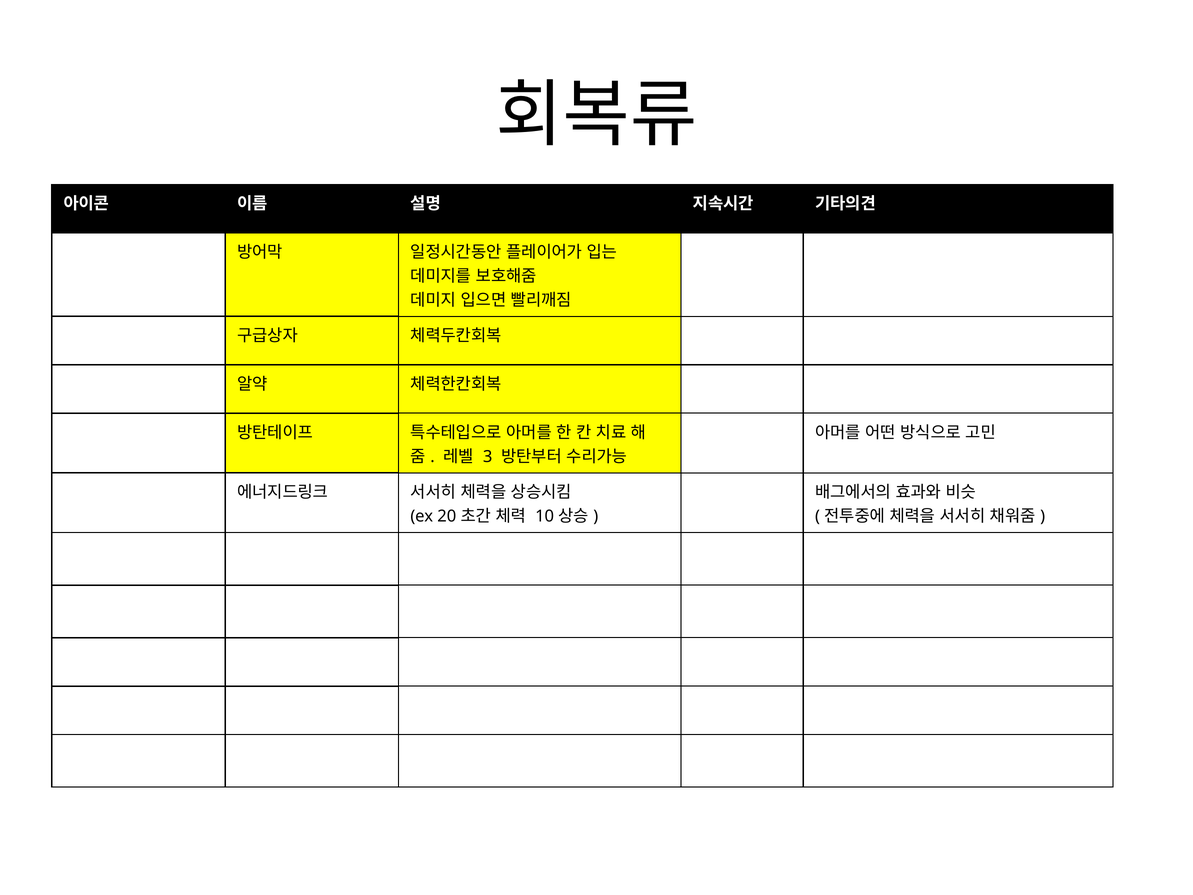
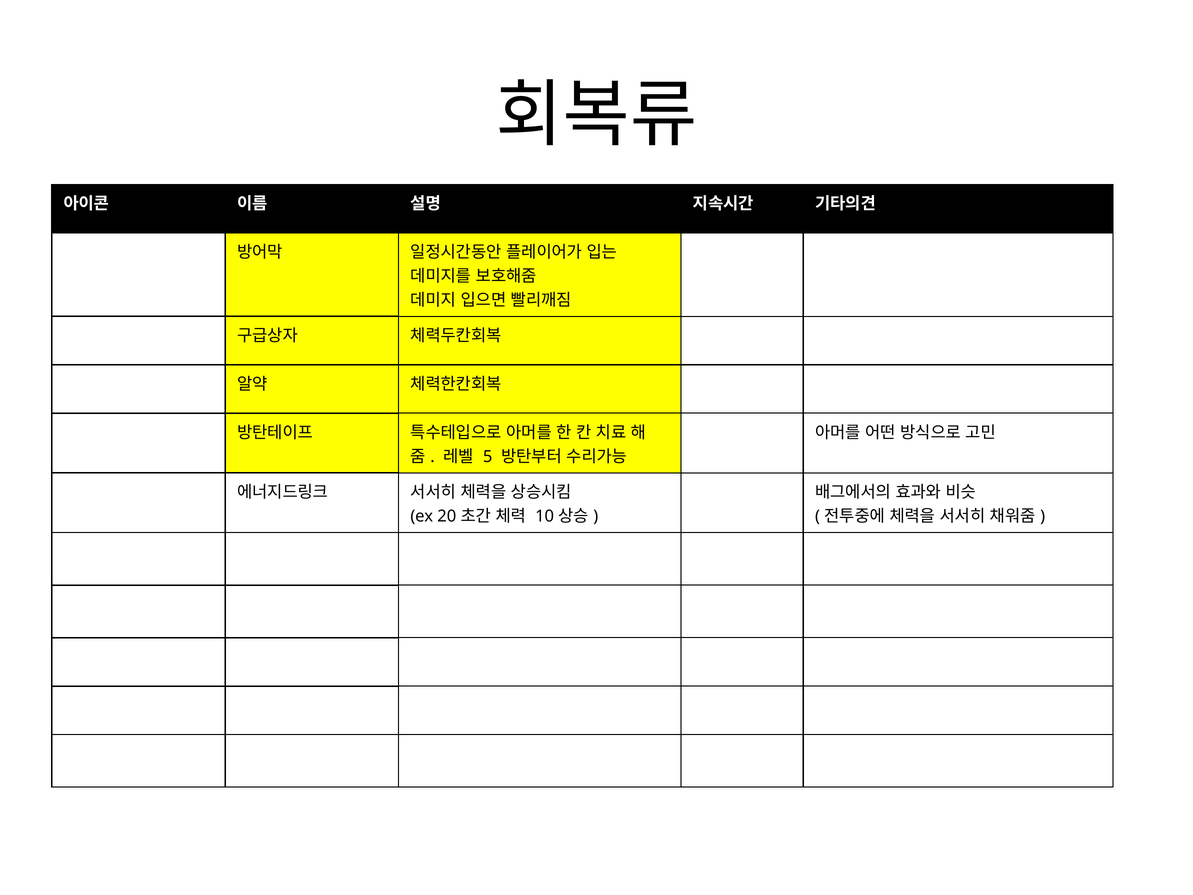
3: 3 -> 5 (488, 456)
